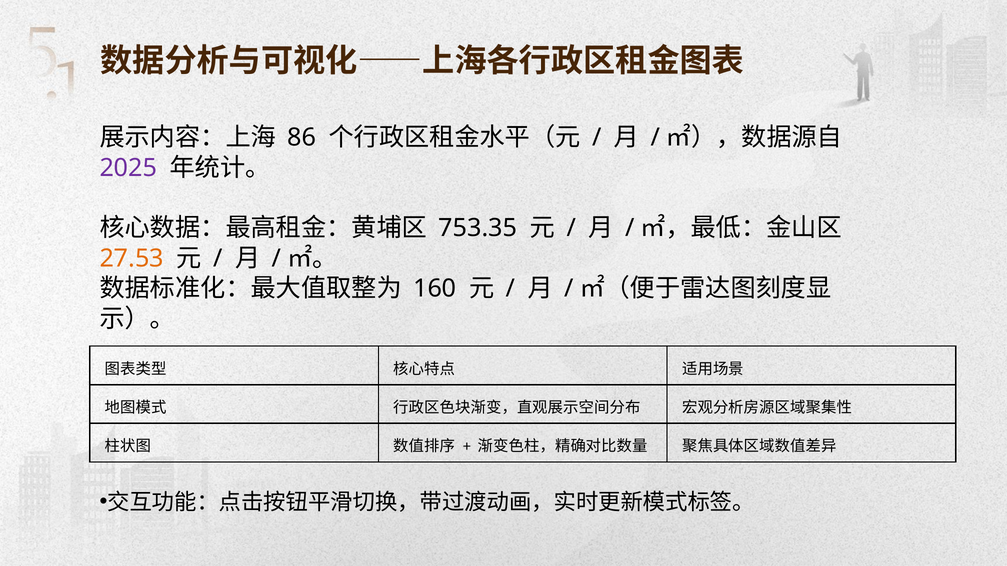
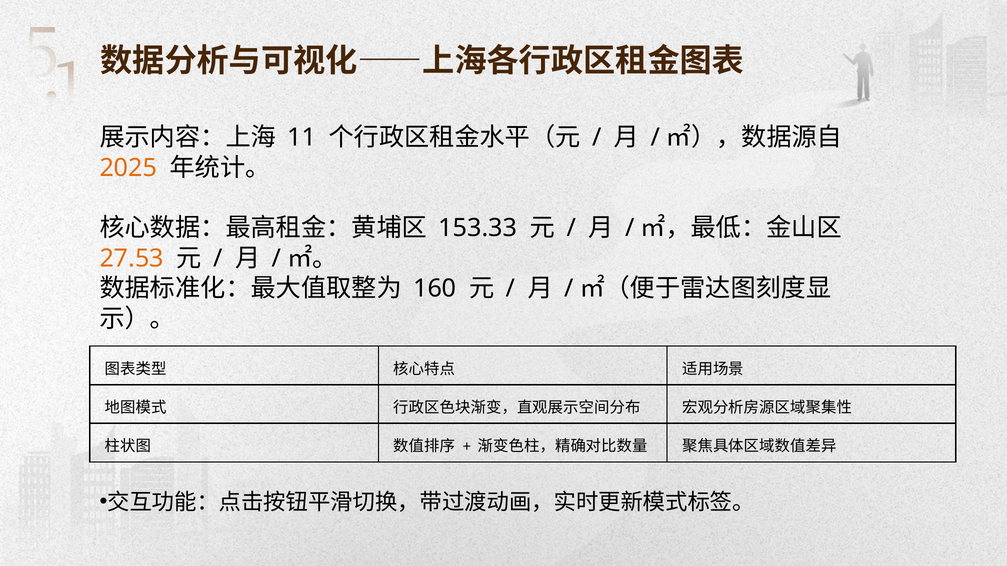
86: 86 -> 11 (302, 138)
2025 colour: purple -> orange (128, 168)
753.35: 753.35 -> 153.33 (478, 228)
